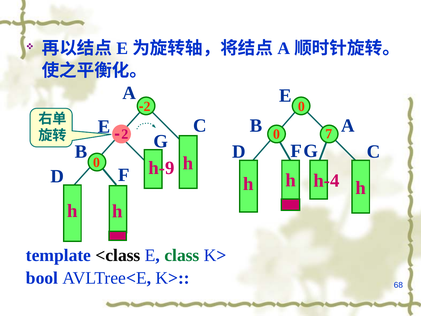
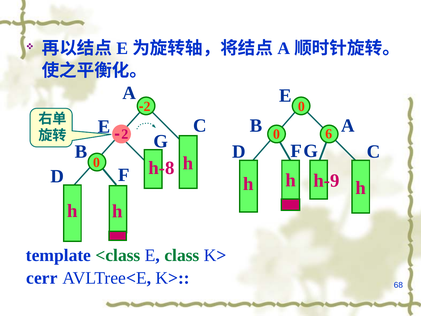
7: 7 -> 6 (329, 134)
h-9: h-9 -> h-8 (162, 168)
h-4: h-4 -> h-9 (326, 181)
<class colour: black -> green (118, 255)
bool: bool -> cerr (42, 278)
